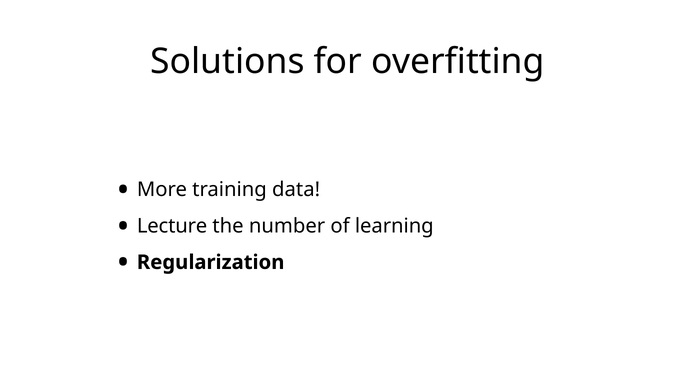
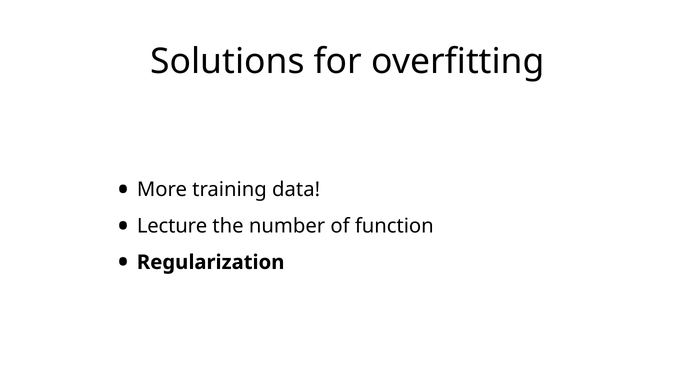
learning: learning -> function (394, 226)
